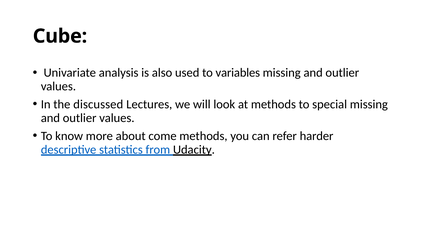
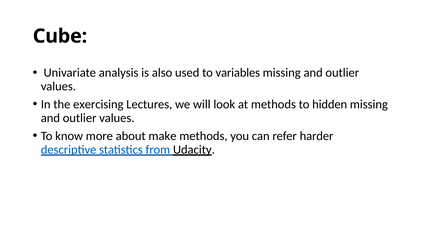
discussed: discussed -> exercising (98, 104)
special: special -> hidden (330, 104)
come: come -> make (162, 136)
